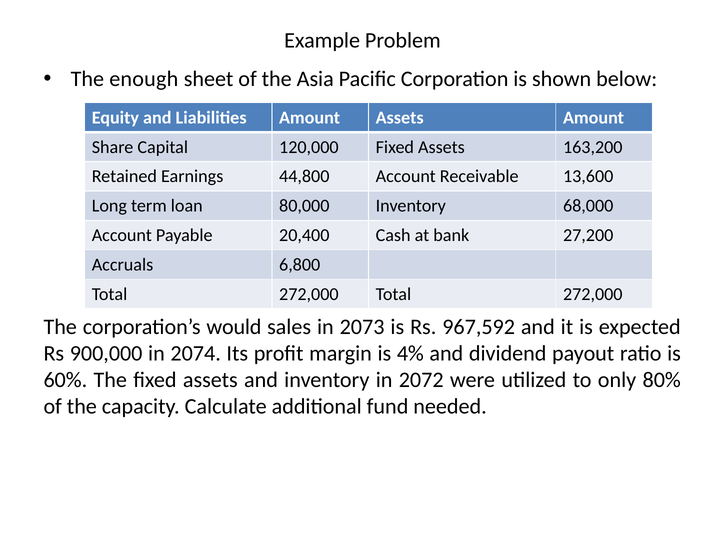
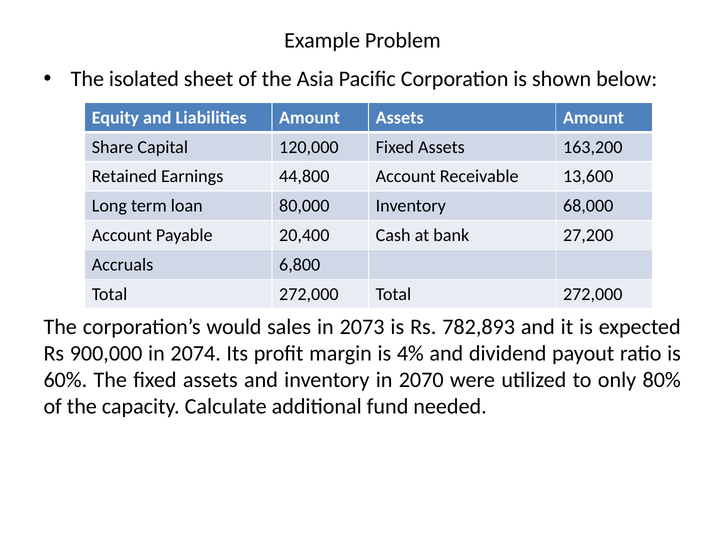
enough: enough -> isolated (144, 79)
967,592: 967,592 -> 782,893 (479, 327)
2072: 2072 -> 2070 (421, 380)
